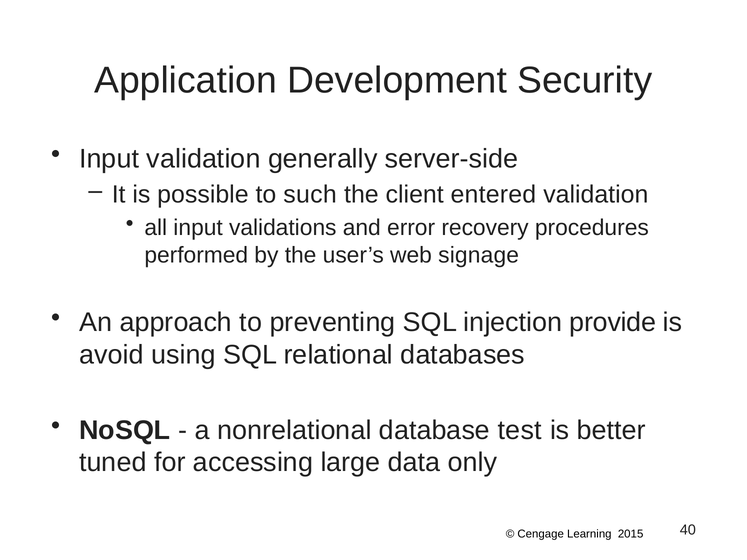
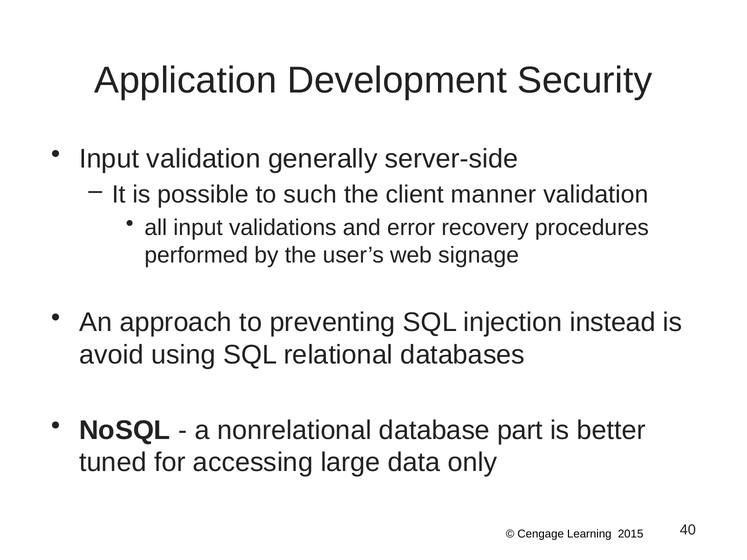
entered: entered -> manner (493, 195)
provide: provide -> instead (613, 323)
test: test -> part (520, 430)
